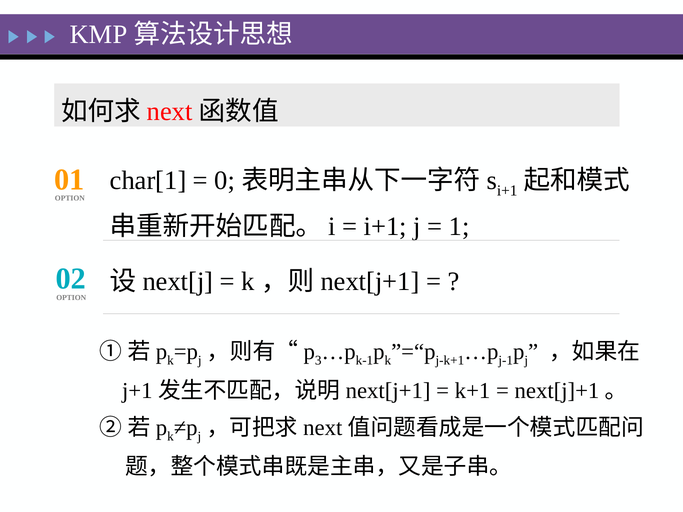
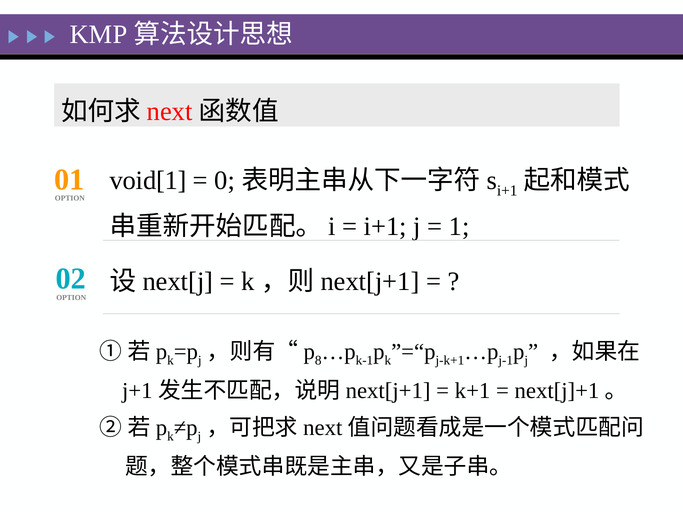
char[1: char[1 -> void[1 (148, 181)
3: 3 -> 8 (318, 361)
